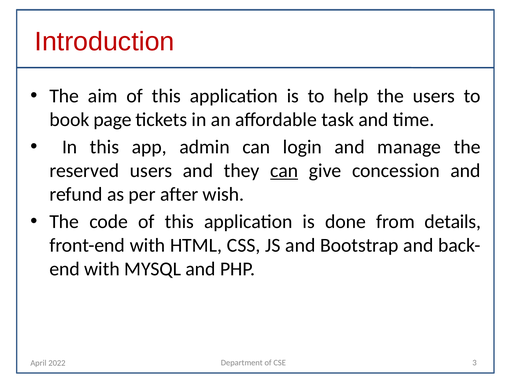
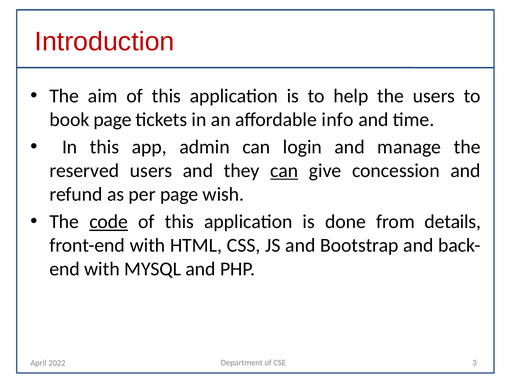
task: task -> info (338, 120)
per after: after -> page (179, 194)
code underline: none -> present (109, 222)
